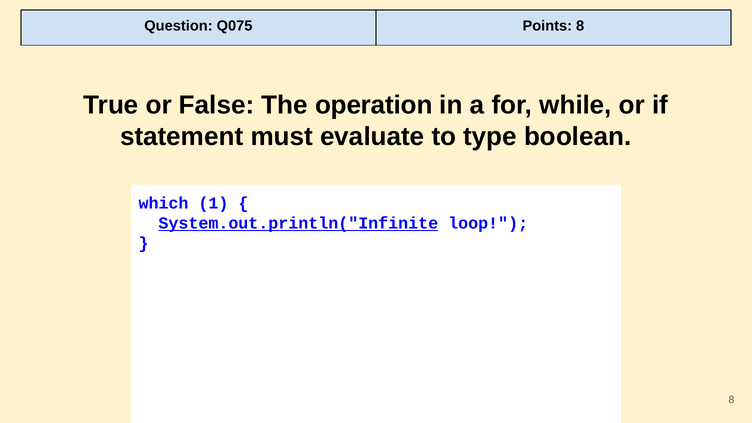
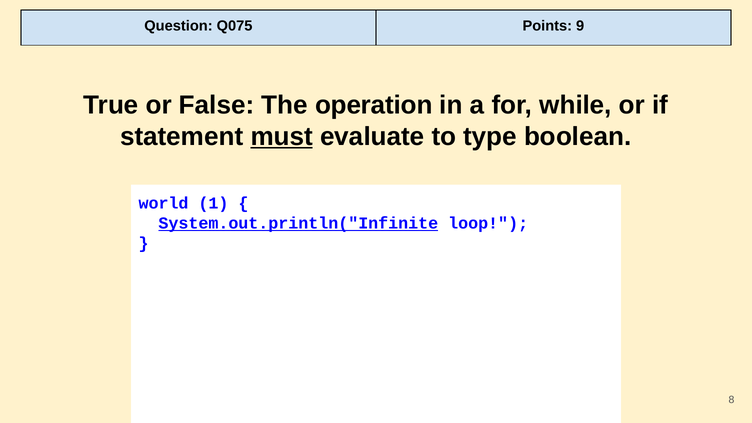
Points 8: 8 -> 9 (580, 26)
must underline: none -> present (282, 136)
which: which -> world (164, 203)
